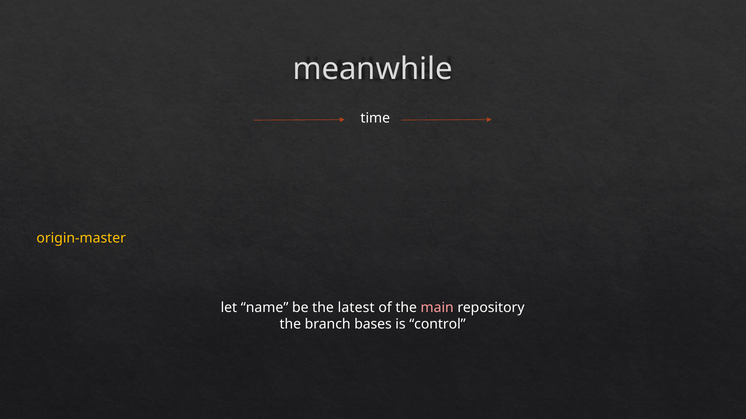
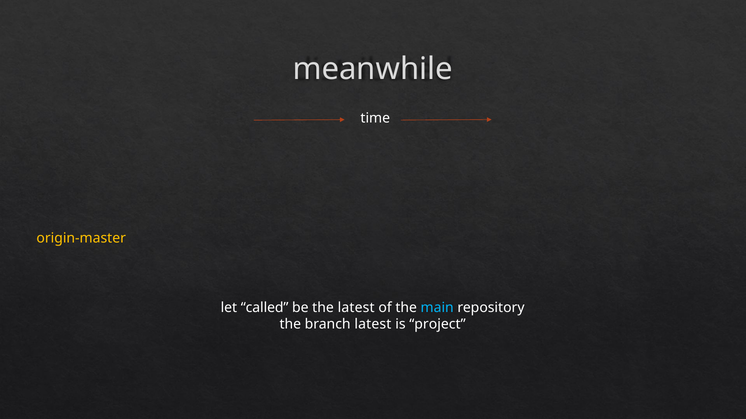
name: name -> called (265, 308)
main colour: pink -> light blue (437, 308)
branch bases: bases -> latest (373, 325)
control: control -> project (437, 325)
